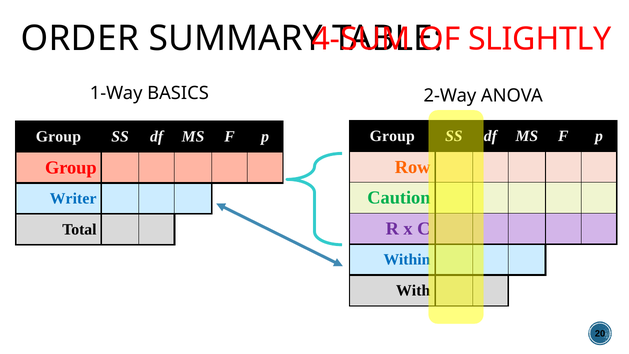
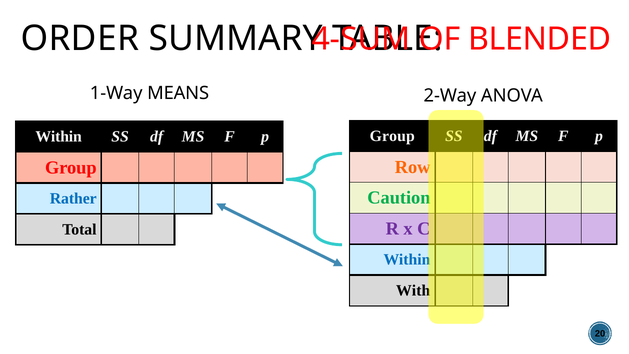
SLIGHTLY: SLIGHTLY -> BLENDED (540, 39)
BASICS: BASICS -> MEANS (178, 93)
Group: Group -> Within (59, 137)
Writer: Writer -> Rather (73, 198)
